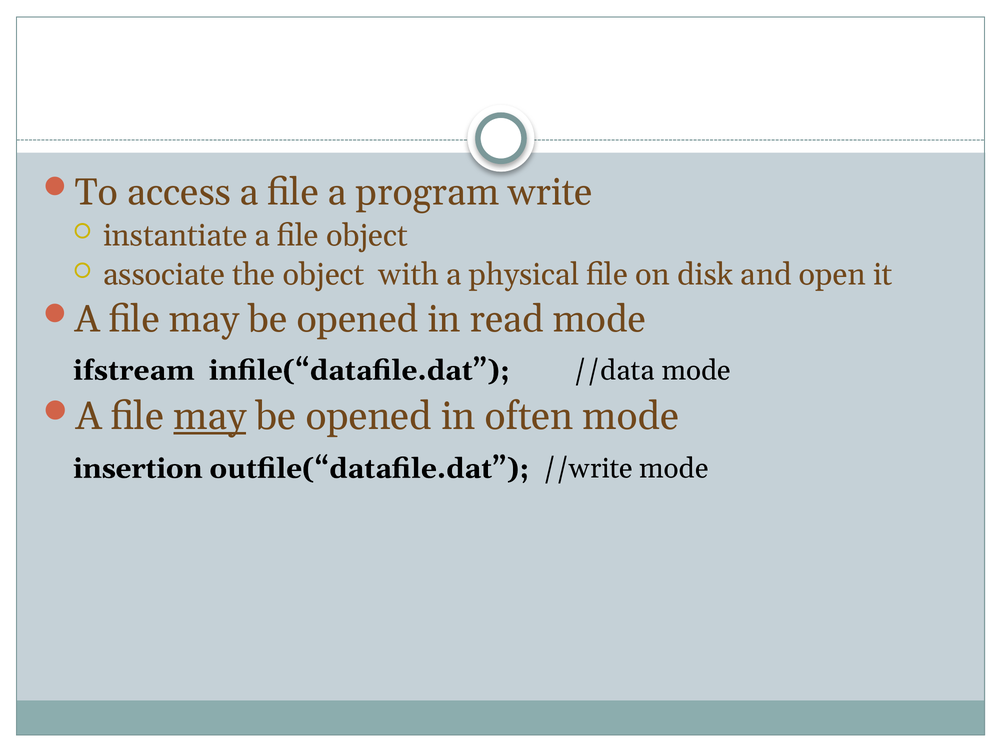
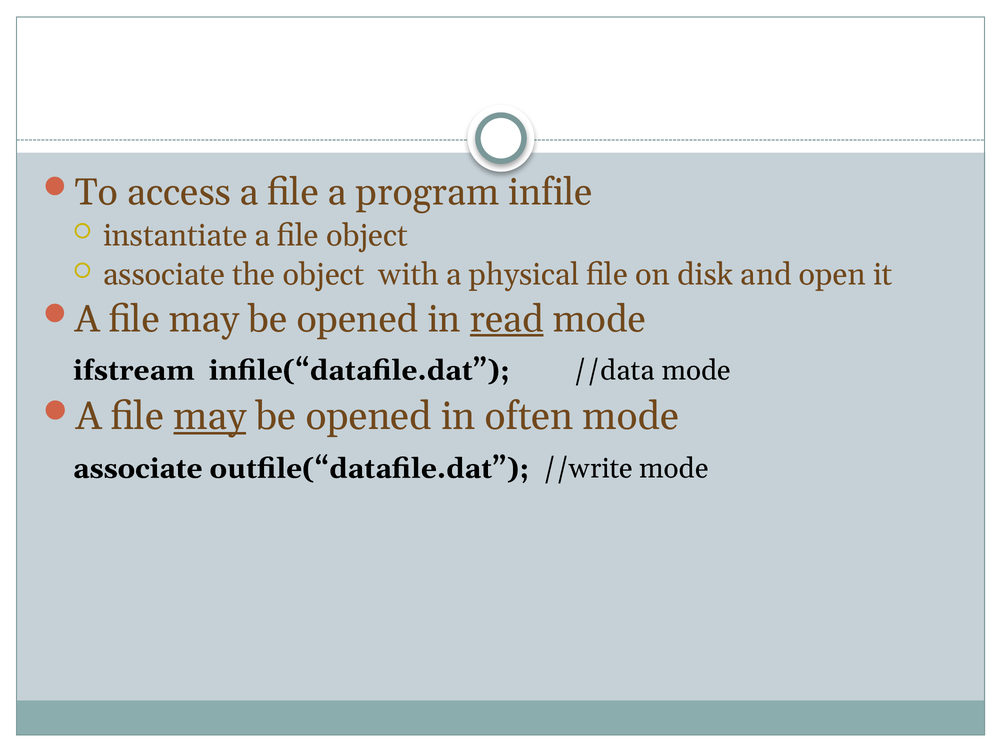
write: write -> infile (551, 192)
read underline: none -> present (507, 319)
insertion: insertion -> associate (138, 468)
